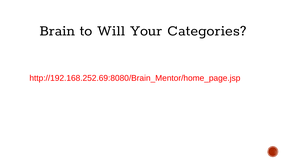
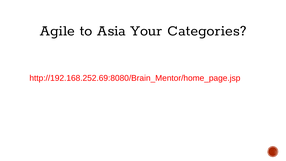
Brain: Brain -> Agile (57, 30)
Will: Will -> Asia (111, 30)
